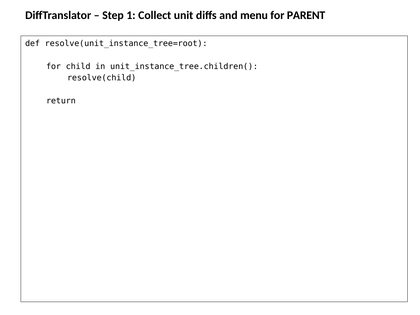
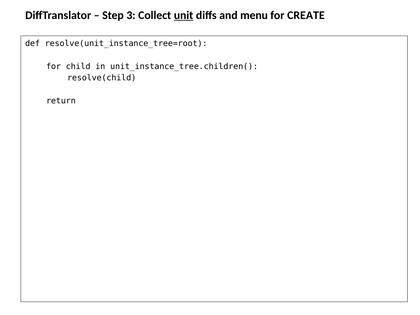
1: 1 -> 3 (131, 15)
unit underline: none -> present (184, 15)
PARENT: PARENT -> CREATE (306, 15)
